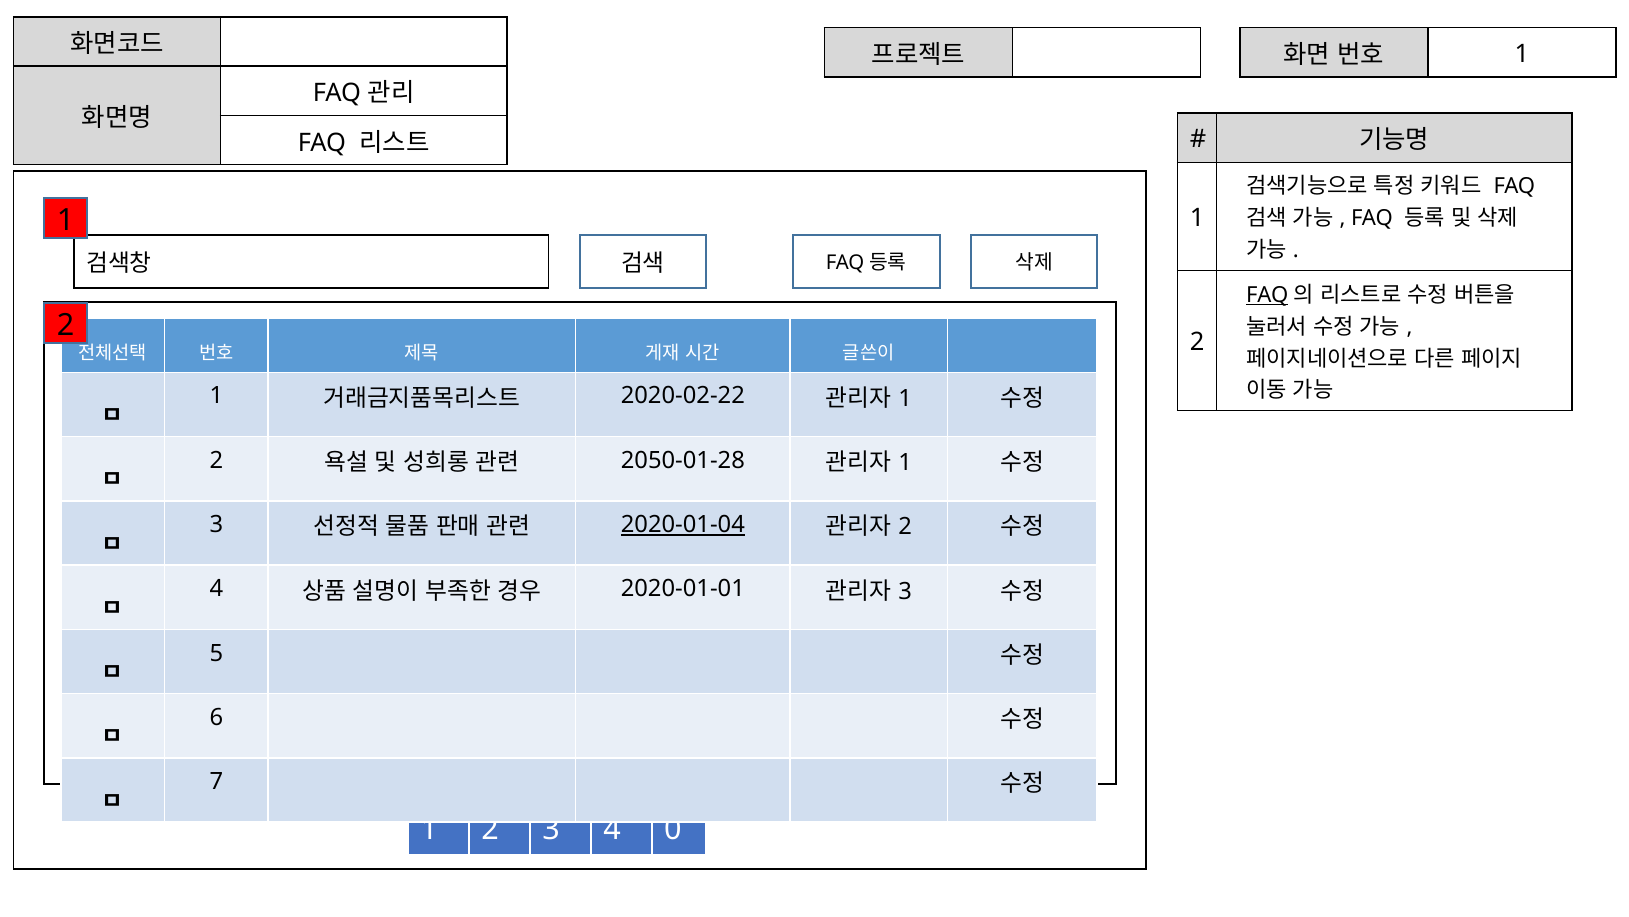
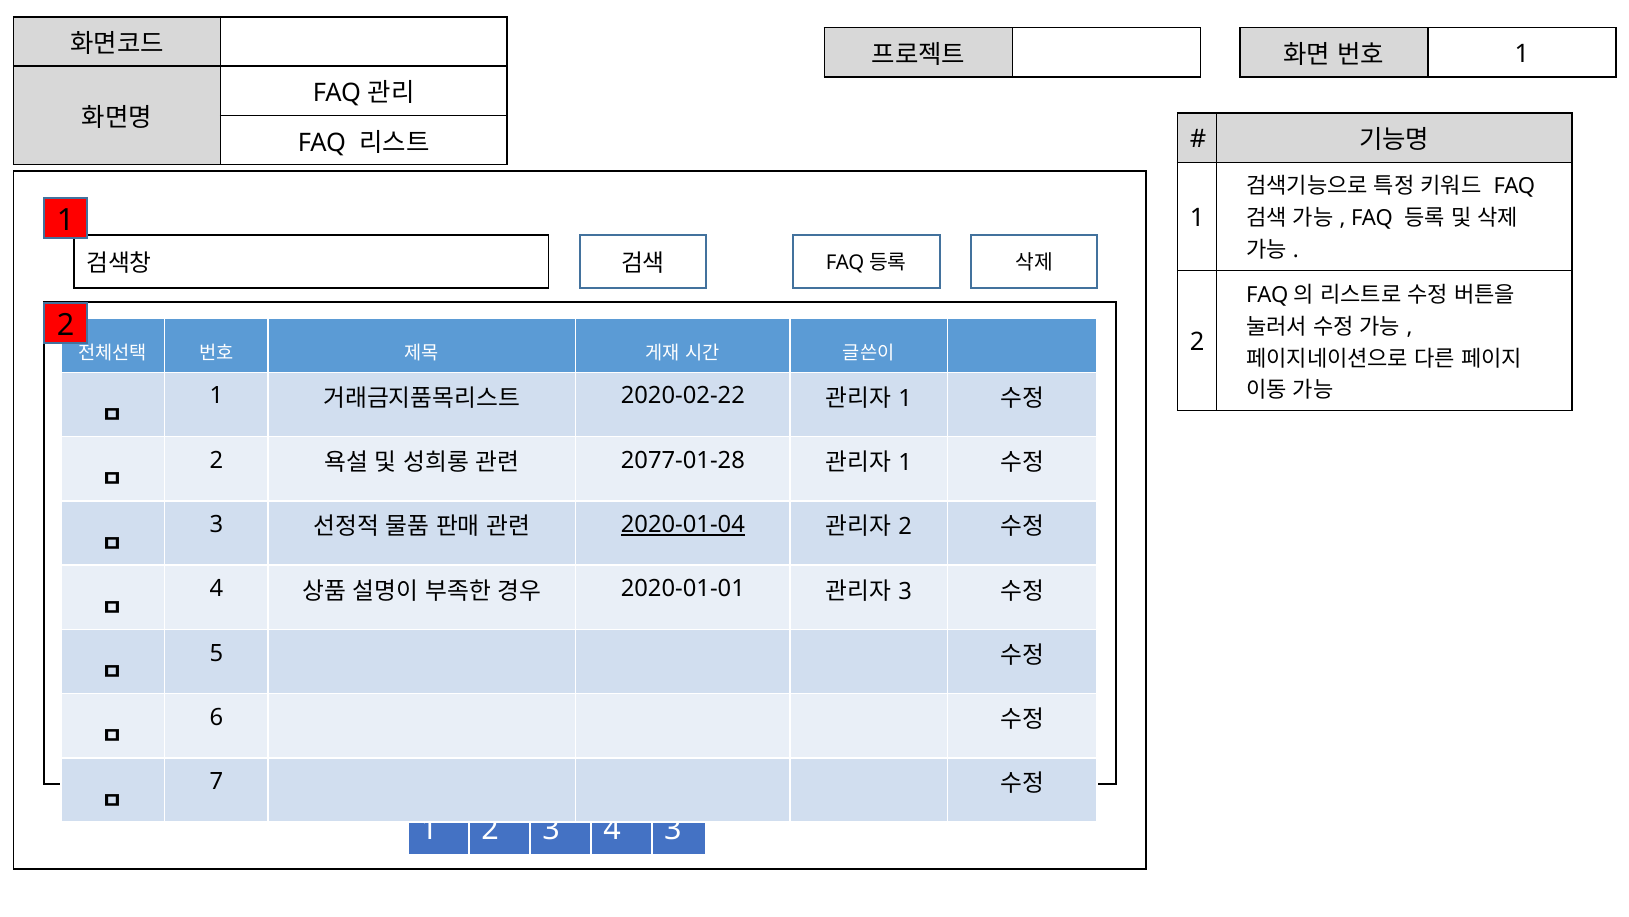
FAQ underline: present -> none (1267, 295)
2050-01-28: 2050-01-28 -> 2077-01-28 (683, 460)
4 0: 0 -> 3 (673, 829)
